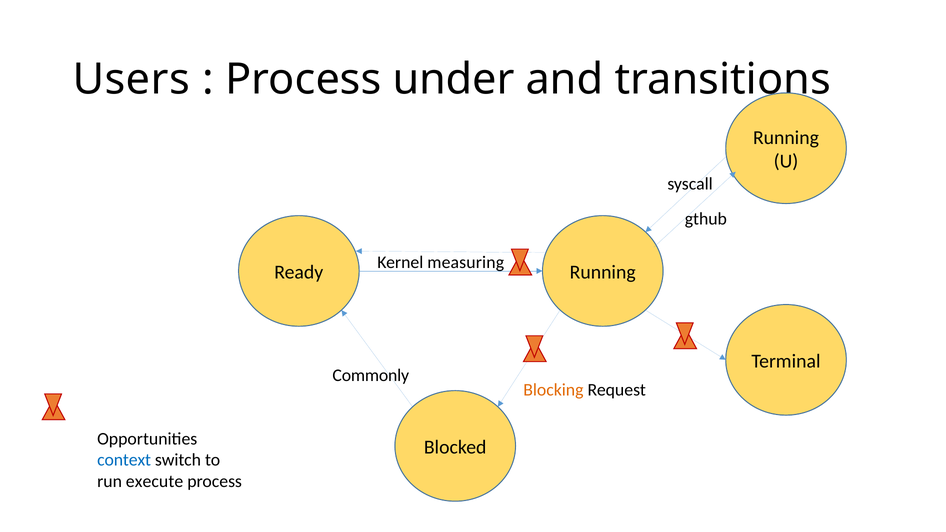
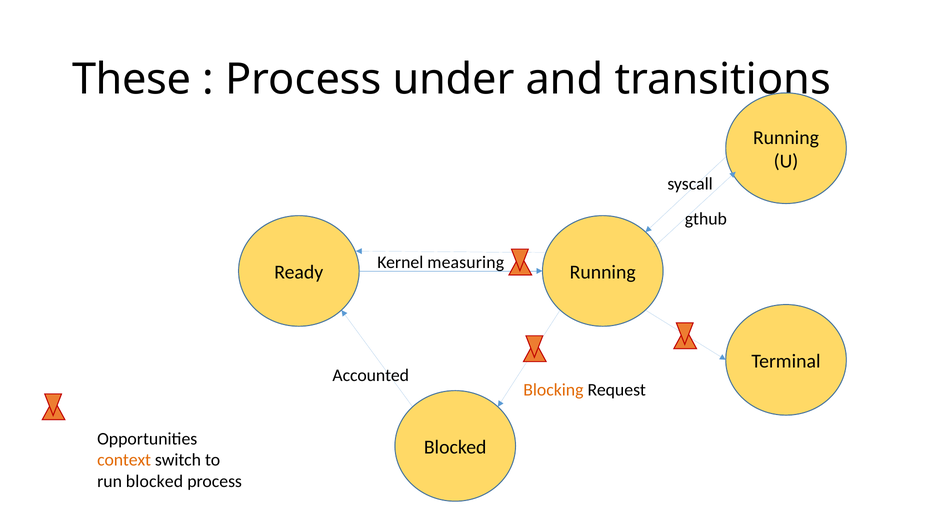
Users: Users -> These (132, 79)
Commonly: Commonly -> Accounted (371, 375)
context colour: blue -> orange (124, 460)
run execute: execute -> blocked (155, 481)
